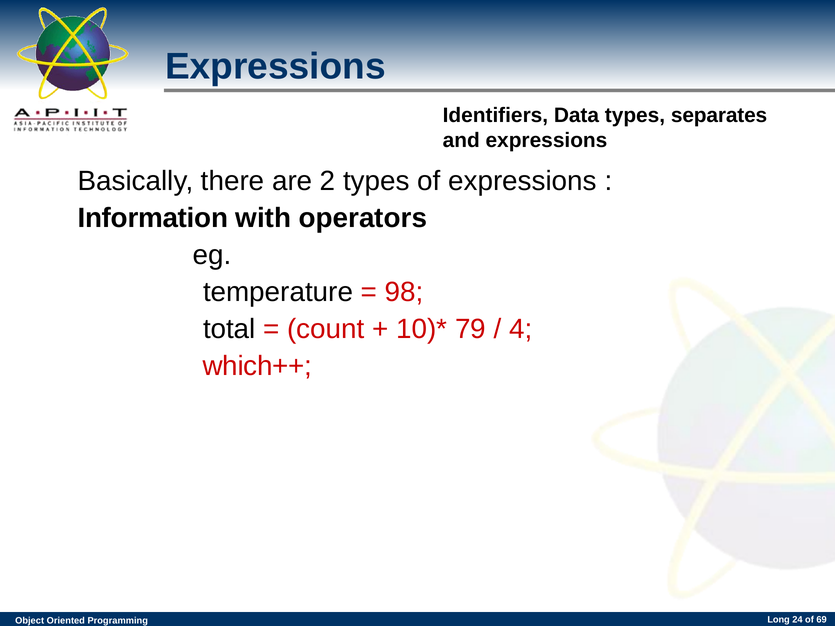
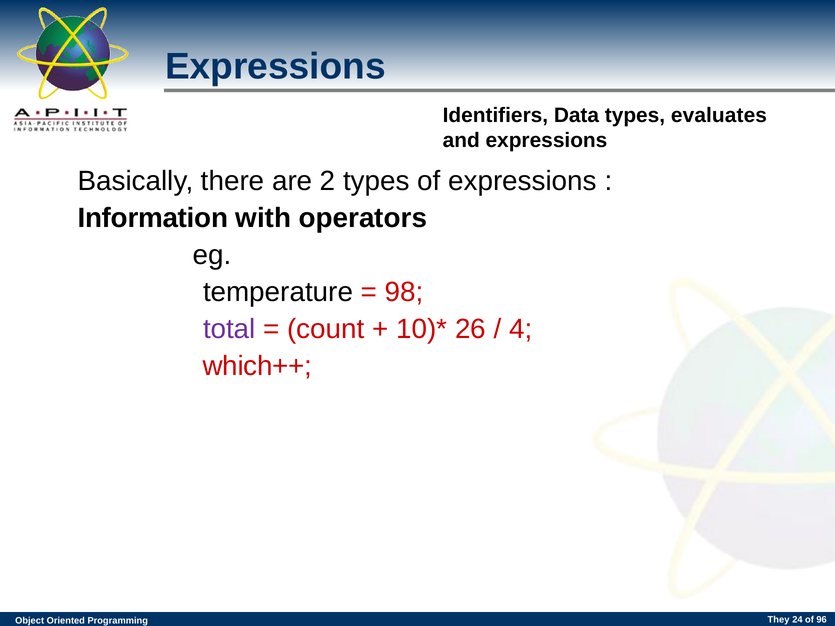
separates: separates -> evaluates (719, 115)
total colour: black -> purple (229, 329)
79: 79 -> 26 (470, 329)
Long: Long -> They (779, 620)
69: 69 -> 96 (822, 620)
